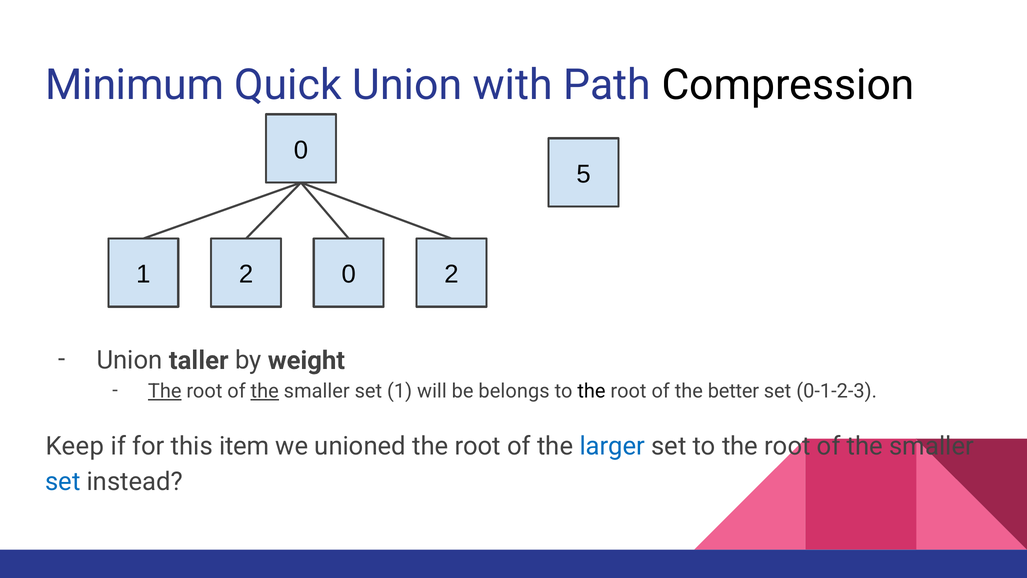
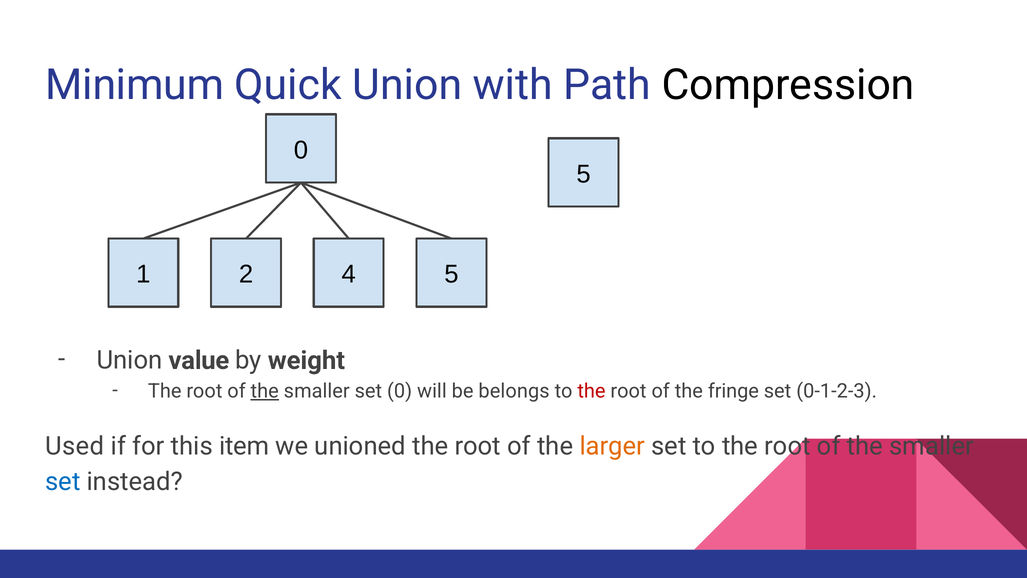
2 0: 0 -> 4 (349, 274)
1 2: 2 -> 5 (451, 274)
taller: taller -> value (199, 360)
The underline: present -> none (165, 391)
set 1: 1 -> 0 (400, 391)
the colour: black -> red (591, 391)
better: better -> fringe (733, 391)
Keep: Keep -> Used (75, 446)
larger colour: blue -> orange (612, 446)
